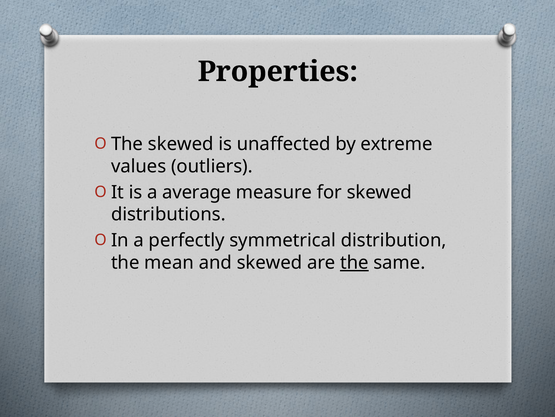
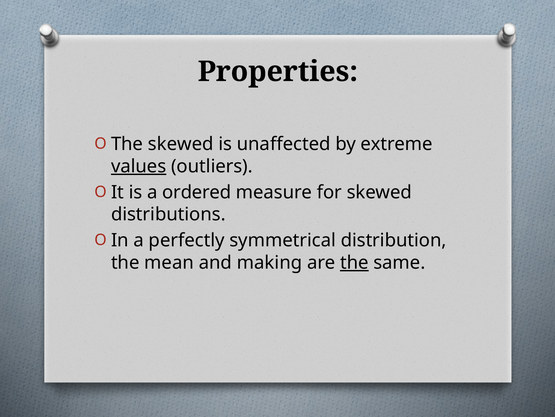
values underline: none -> present (139, 166)
average: average -> ordered (197, 192)
and skewed: skewed -> making (269, 262)
